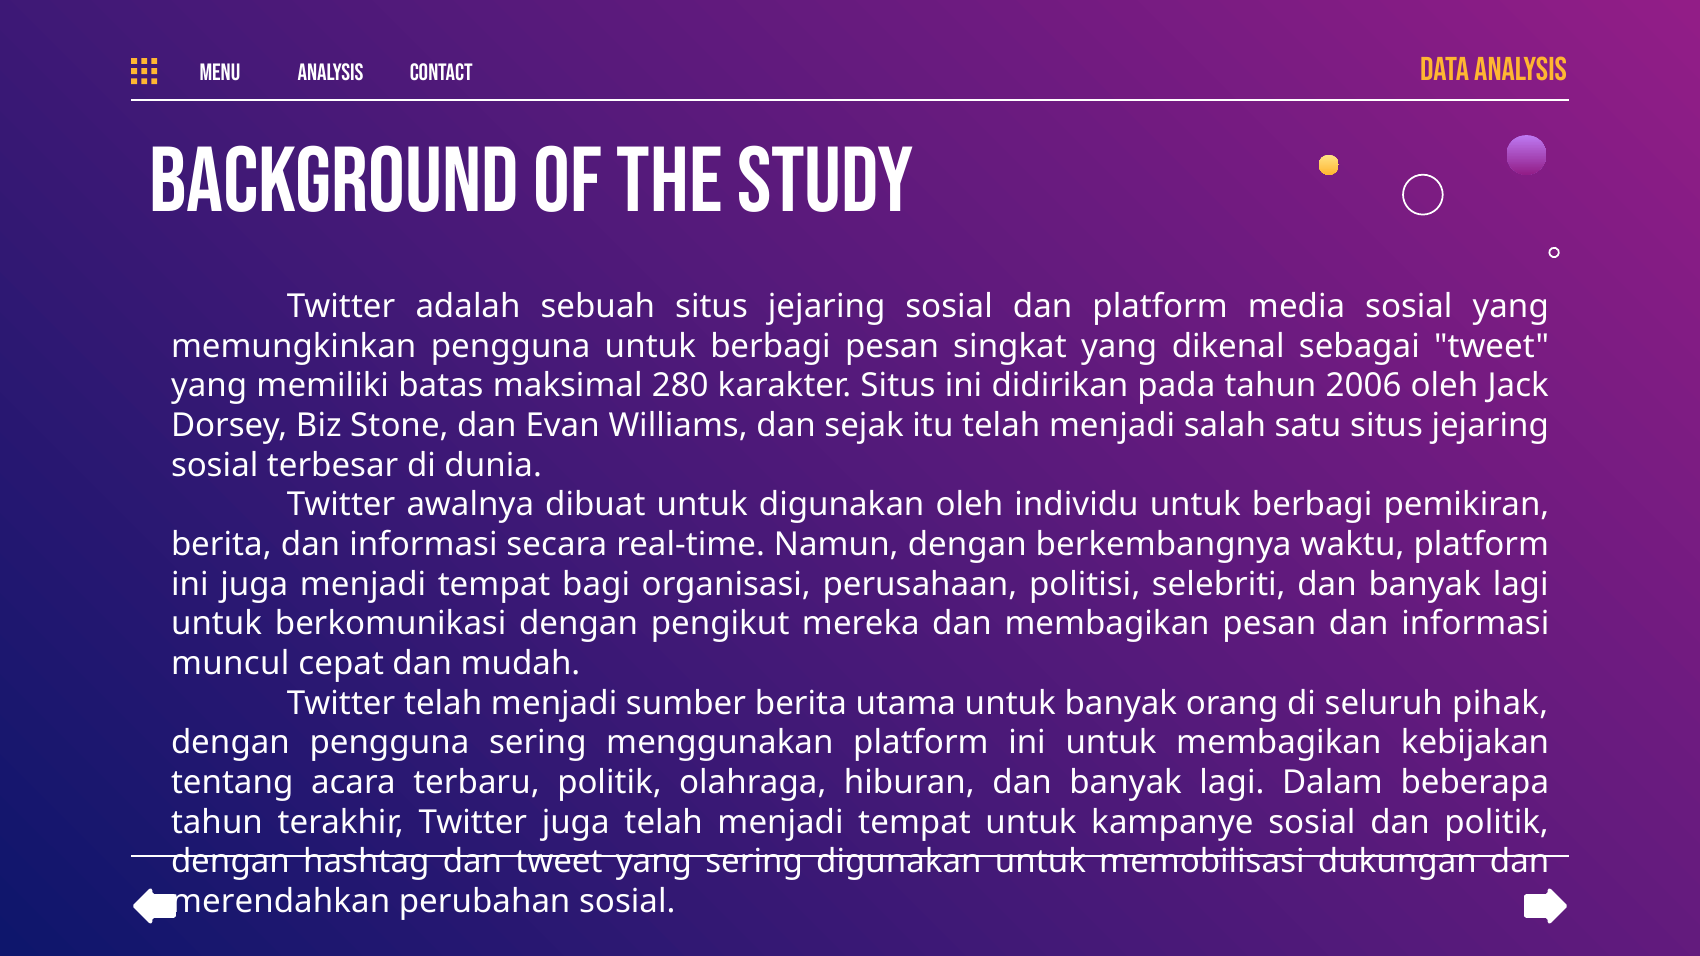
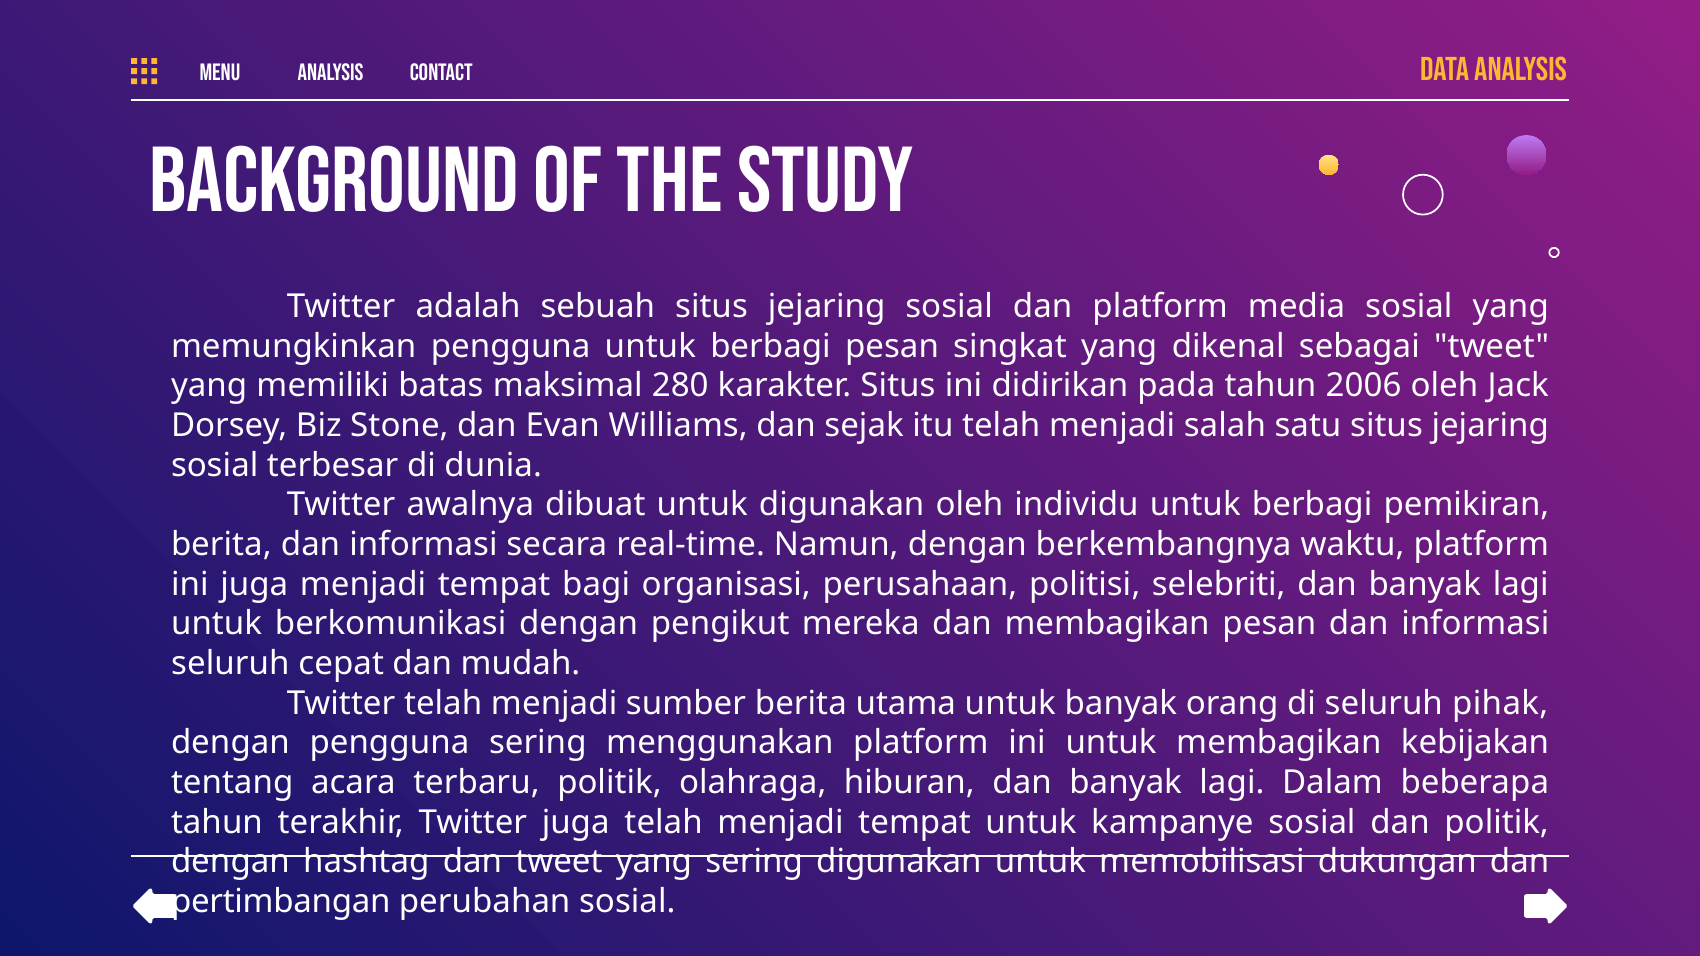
muncul: muncul -> seluruh (230, 664)
merendahkan: merendahkan -> pertimbangan (281, 902)
